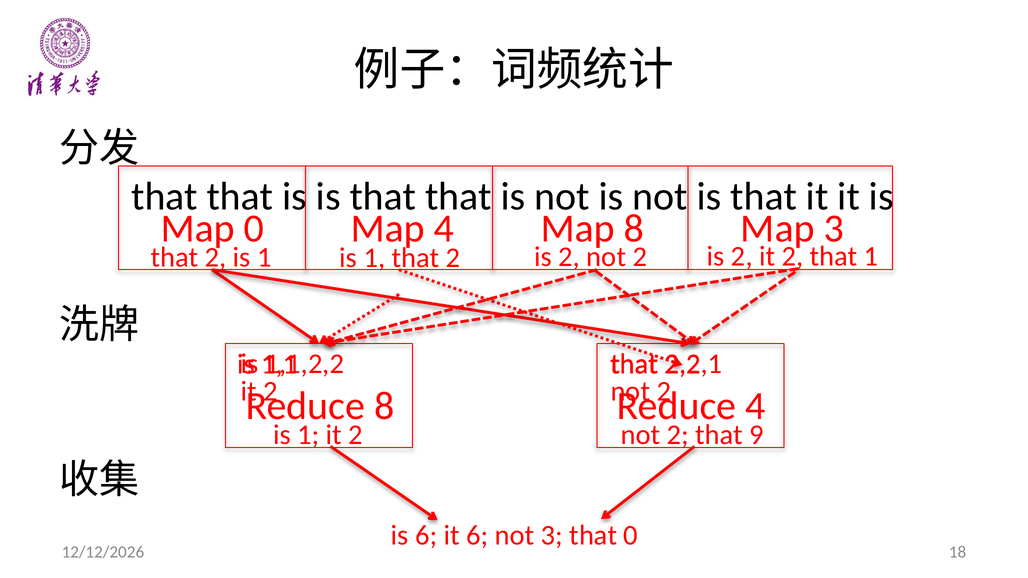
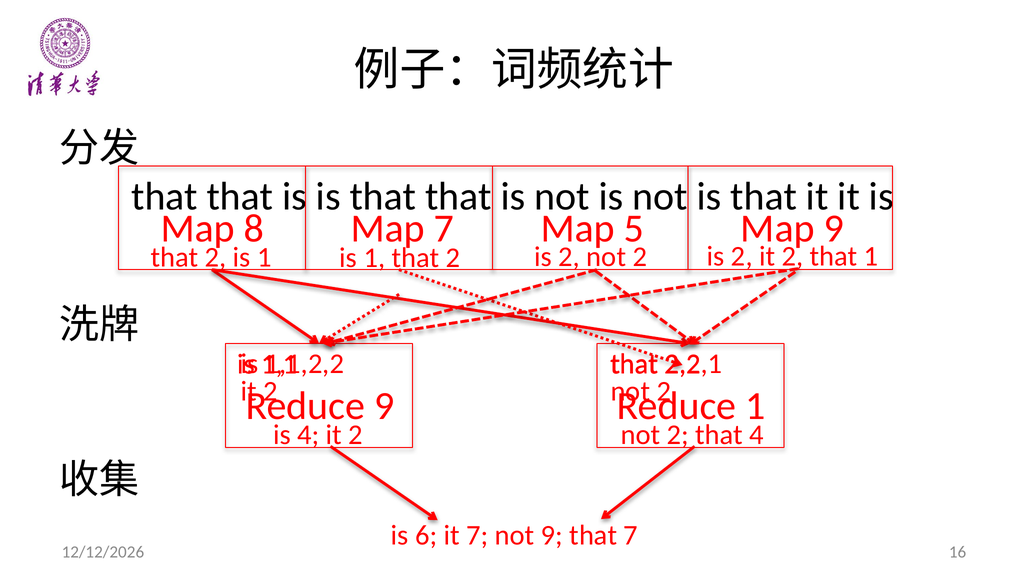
Map 0: 0 -> 8 (254, 229)
Map 4: 4 -> 7 (444, 229)
Map 8: 8 -> 5 (634, 229)
Map 3: 3 -> 9 (834, 229)
8: 8 -> 9 (384, 406)
4: 4 -> 1 (755, 406)
1: 1 -> 4 (308, 435)
that 9: 9 -> 4 (757, 435)
it 6: 6 -> 7 (477, 535)
not 3: 3 -> 9 (552, 535)
that 0: 0 -> 7 (631, 535)
18: 18 -> 16 (958, 552)
